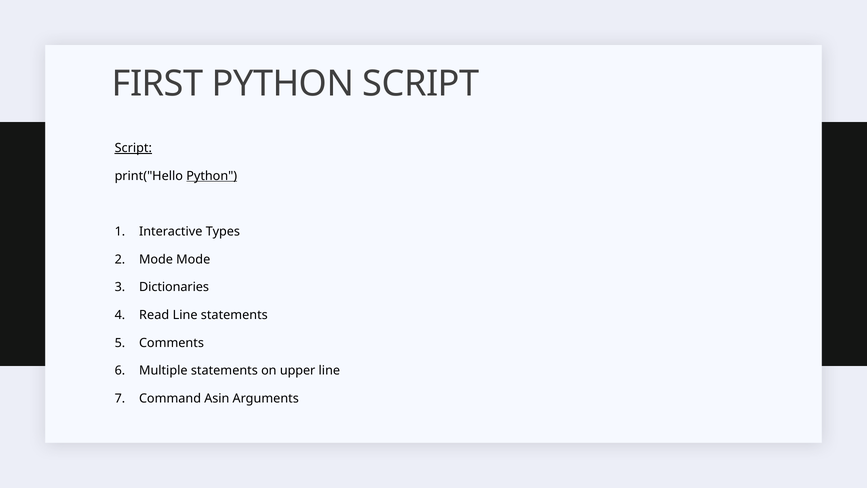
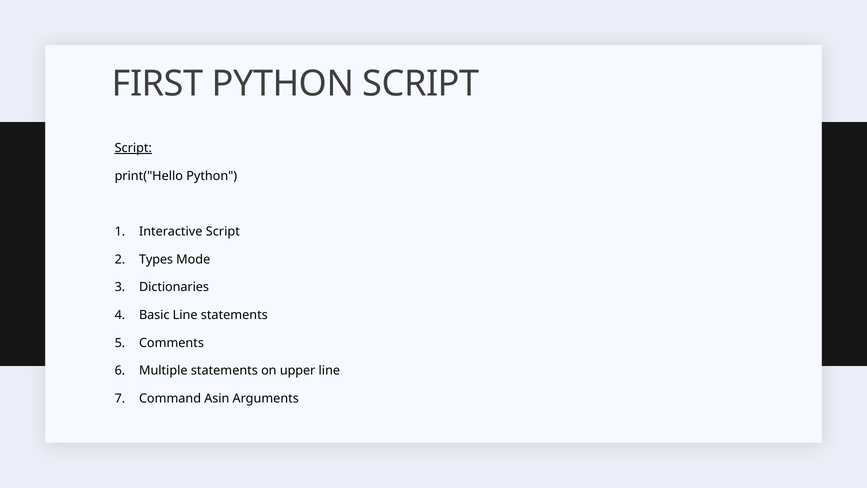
Python underline: present -> none (212, 176)
Interactive Types: Types -> Script (223, 231)
Mode: Mode -> Types (156, 259)
Read: Read -> Basic (154, 315)
